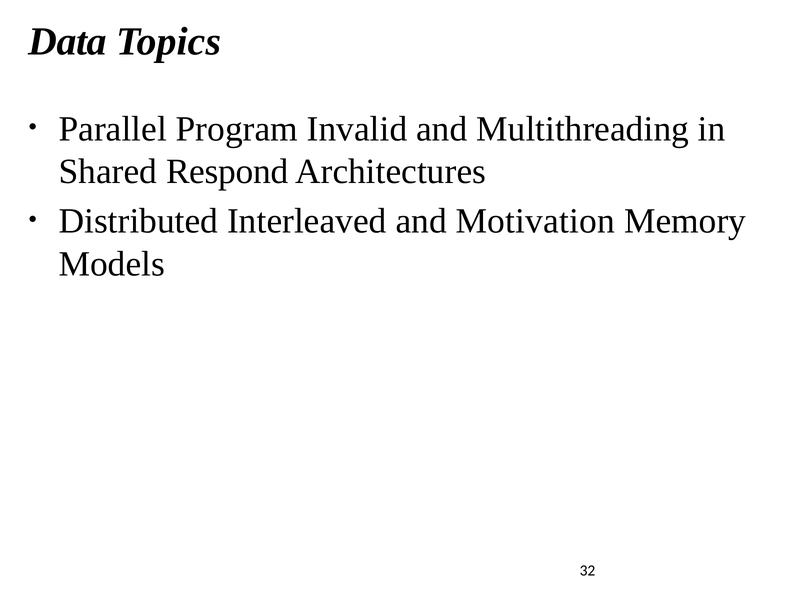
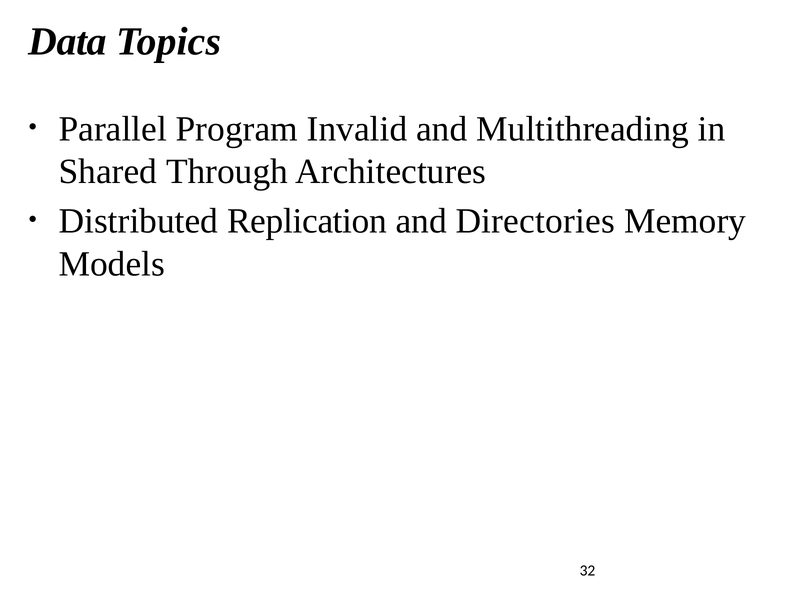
Respond: Respond -> Through (227, 171)
Interleaved: Interleaved -> Replication (307, 221)
Motivation: Motivation -> Directories (535, 221)
